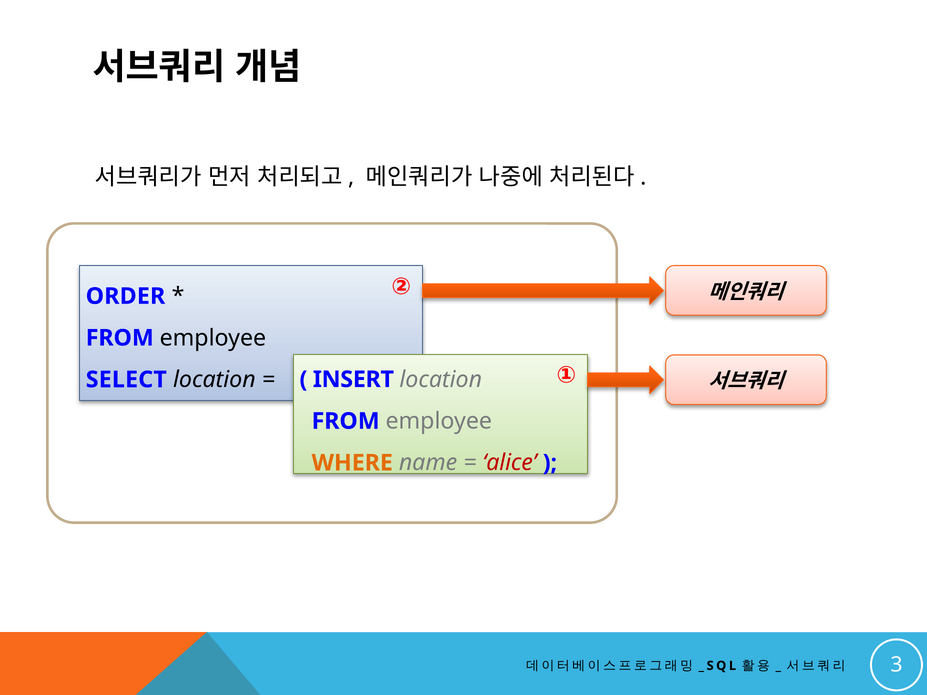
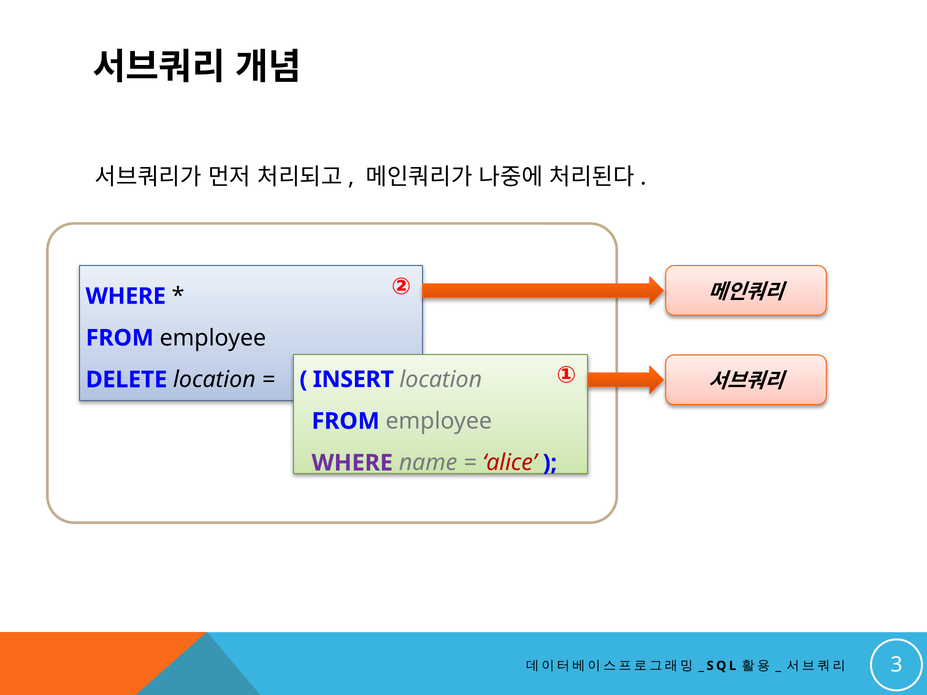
ORDER: ORDER -> WHERE (126, 296)
SELECT: SELECT -> DELETE (126, 380)
WHERE colour: orange -> purple (352, 463)
